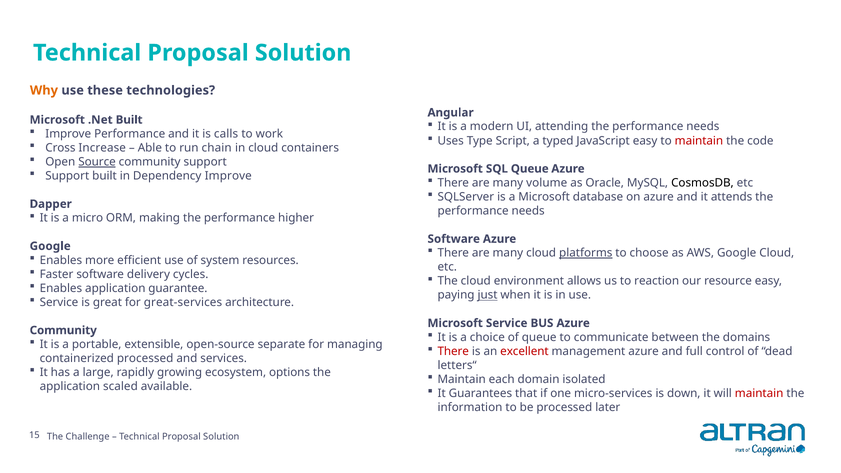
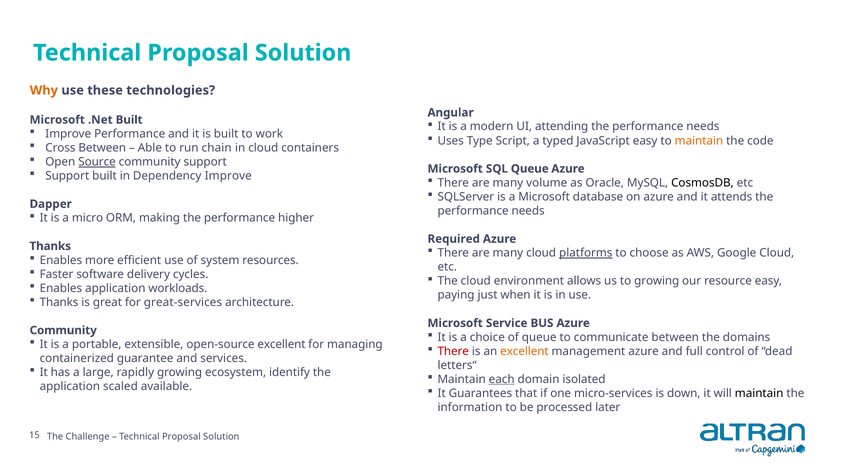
is calls: calls -> built (226, 134)
maintain colour: red -> orange (699, 141)
Cross Increase: Increase -> Between (102, 148)
Software: Software -> Required (454, 239)
Google: Google -> Thanks (50, 246)
to reaction: reaction -> growing (657, 281)
guarantee: guarantee -> workloads (178, 288)
just underline: present -> none (488, 295)
Service: Service -> Thanks (59, 302)
open-source separate: separate -> excellent (281, 344)
excellent colour: red -> orange (524, 351)
containerized processed: processed -> guarantee (145, 358)
options: options -> identify (290, 373)
each underline: none -> present (502, 379)
maintain colour: red -> black (759, 393)
